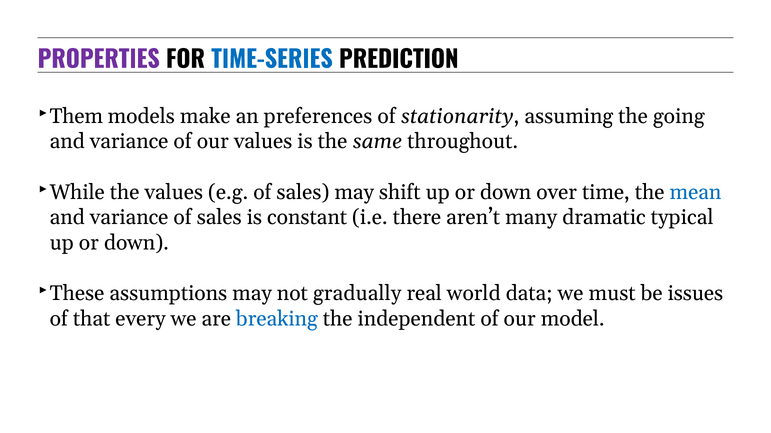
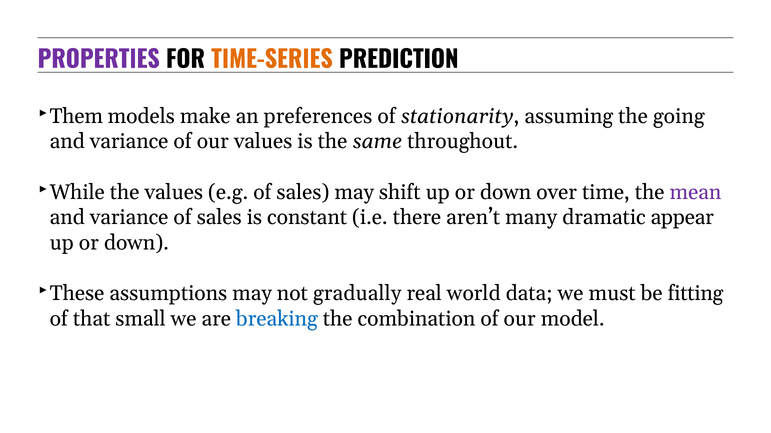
TIME-SERIES colour: blue -> orange (272, 60)
mean colour: blue -> purple (695, 192)
typical: typical -> appear (682, 217)
issues: issues -> fitting (696, 293)
every: every -> small (141, 319)
independent: independent -> combination (416, 319)
